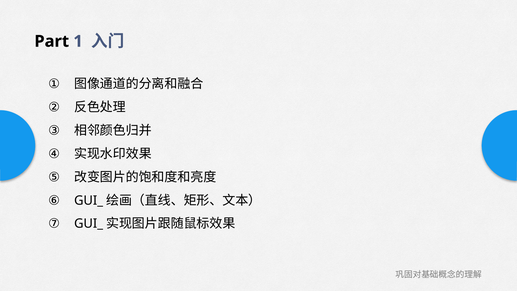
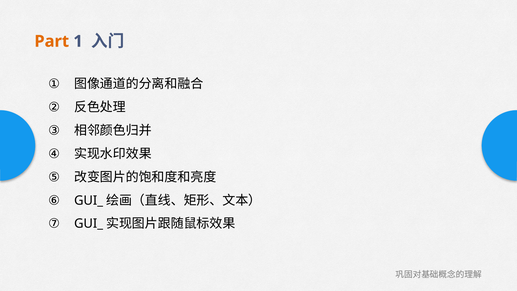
Part colour: black -> orange (52, 41)
